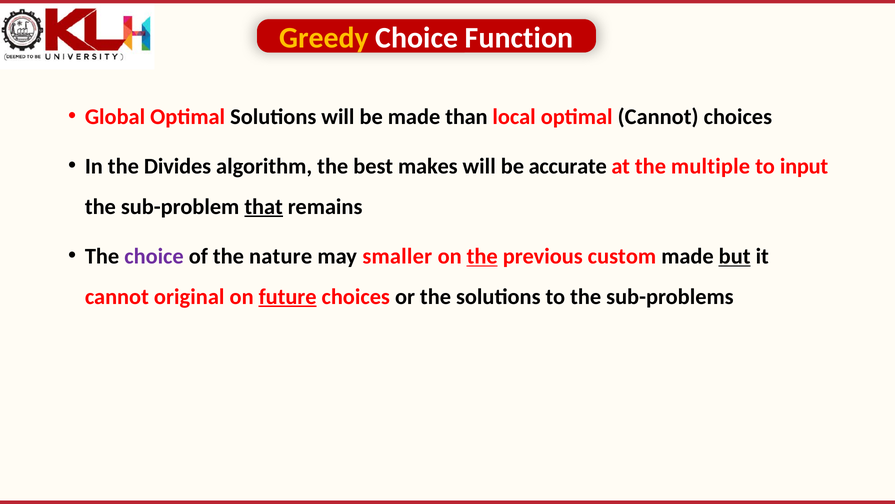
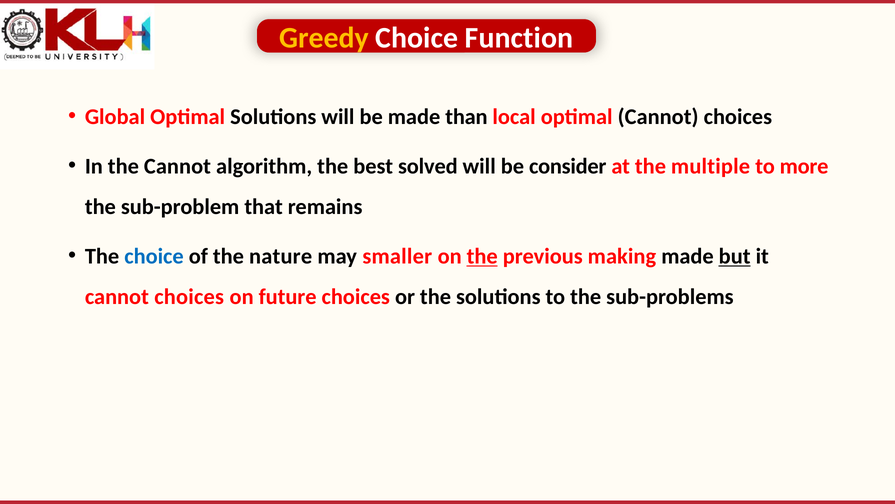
the Divides: Divides -> Cannot (177, 166)
makes: makes -> solved (428, 166)
accurate: accurate -> consider (568, 166)
input: input -> more (804, 166)
that underline: present -> none (264, 206)
choice colour: purple -> blue (154, 256)
custom: custom -> making (622, 256)
original: original -> choices (189, 296)
future underline: present -> none (288, 296)
